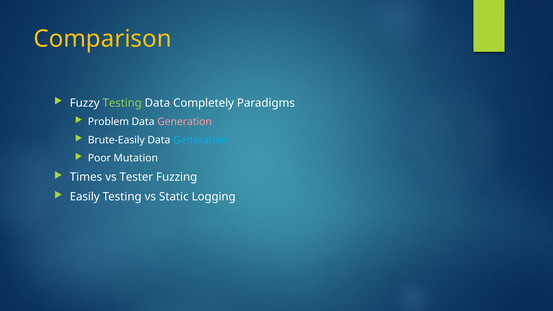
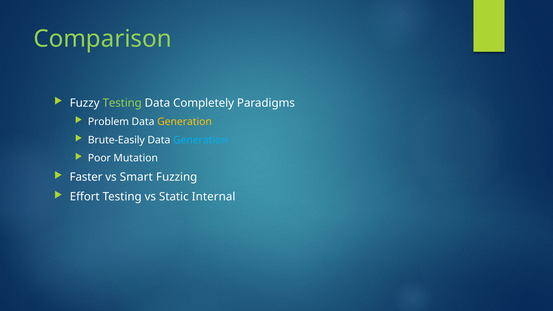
Comparison colour: yellow -> light green (103, 39)
Generation colour: pink -> yellow (185, 122)
Times: Times -> Faster (86, 177)
Tester: Tester -> Smart (136, 177)
Easily: Easily -> Effort (85, 197)
Logging: Logging -> Internal (214, 197)
